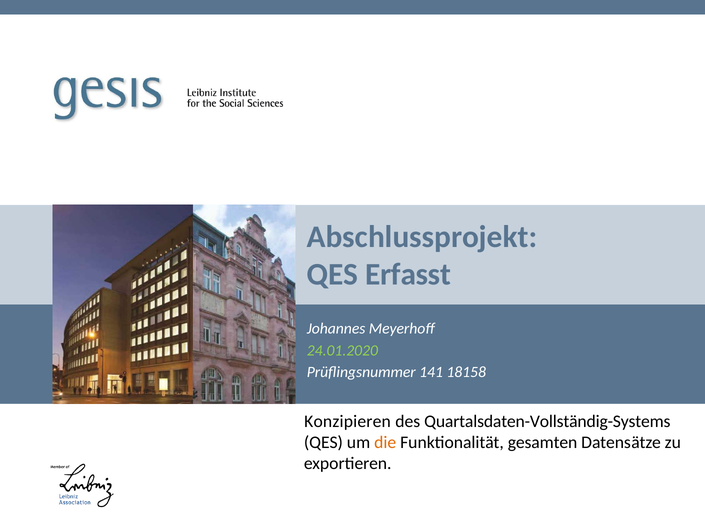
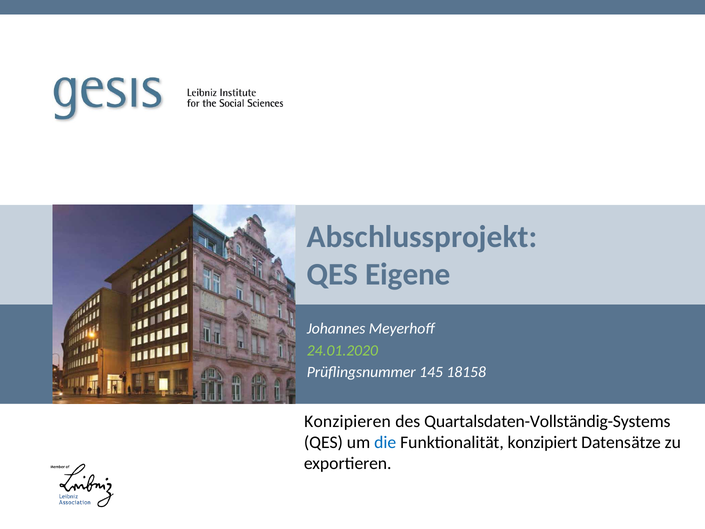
Erfasst: Erfasst -> Eigene (408, 274)
141: 141 -> 145 (431, 372)
die colour: orange -> blue (385, 442)
gesamten: gesamten -> konzipiert (543, 442)
